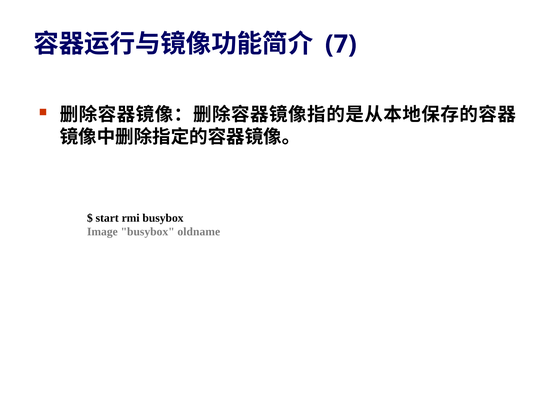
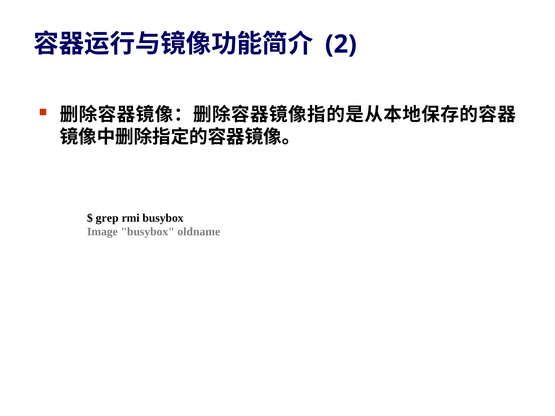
7: 7 -> 2 (341, 44)
start: start -> grep (107, 218)
